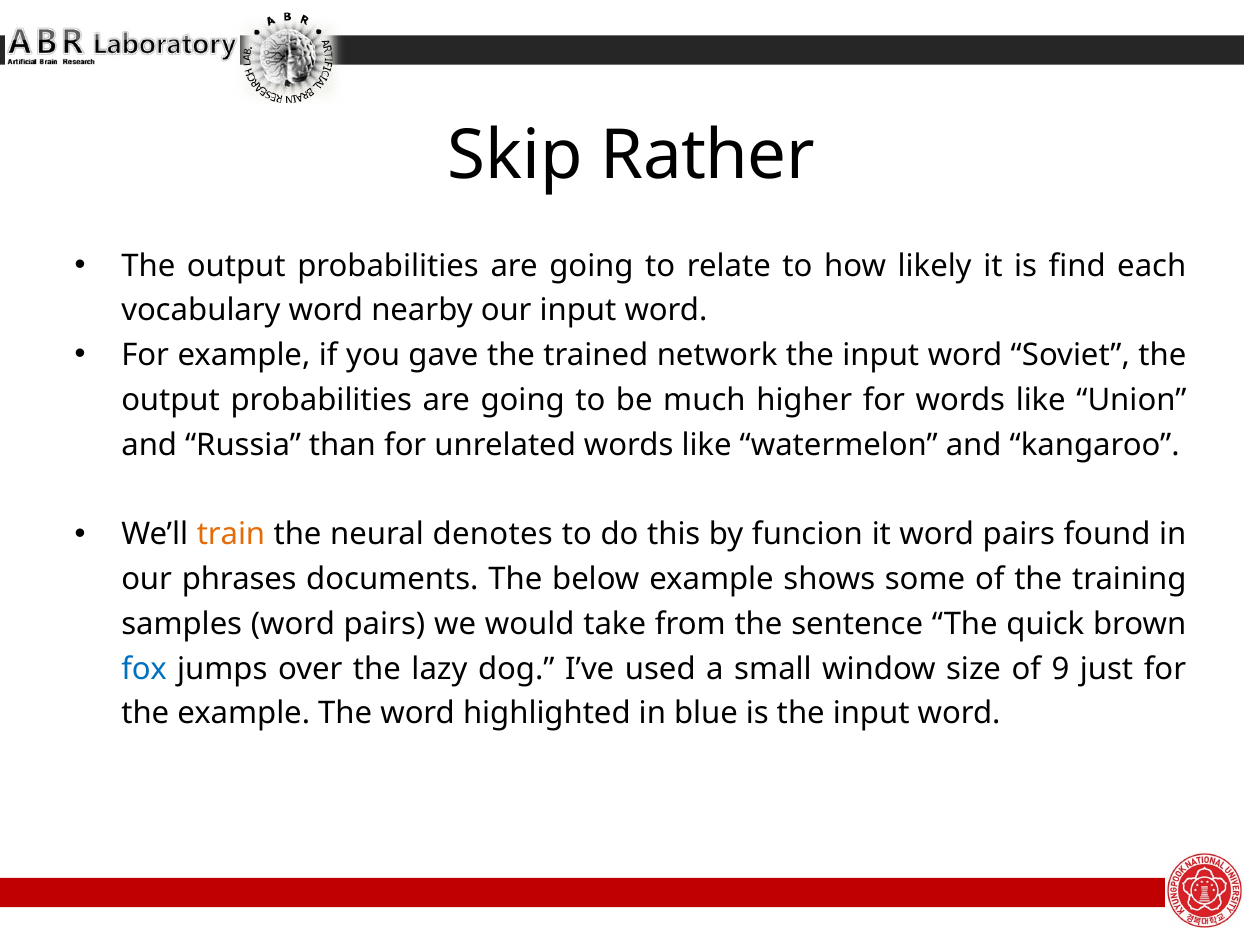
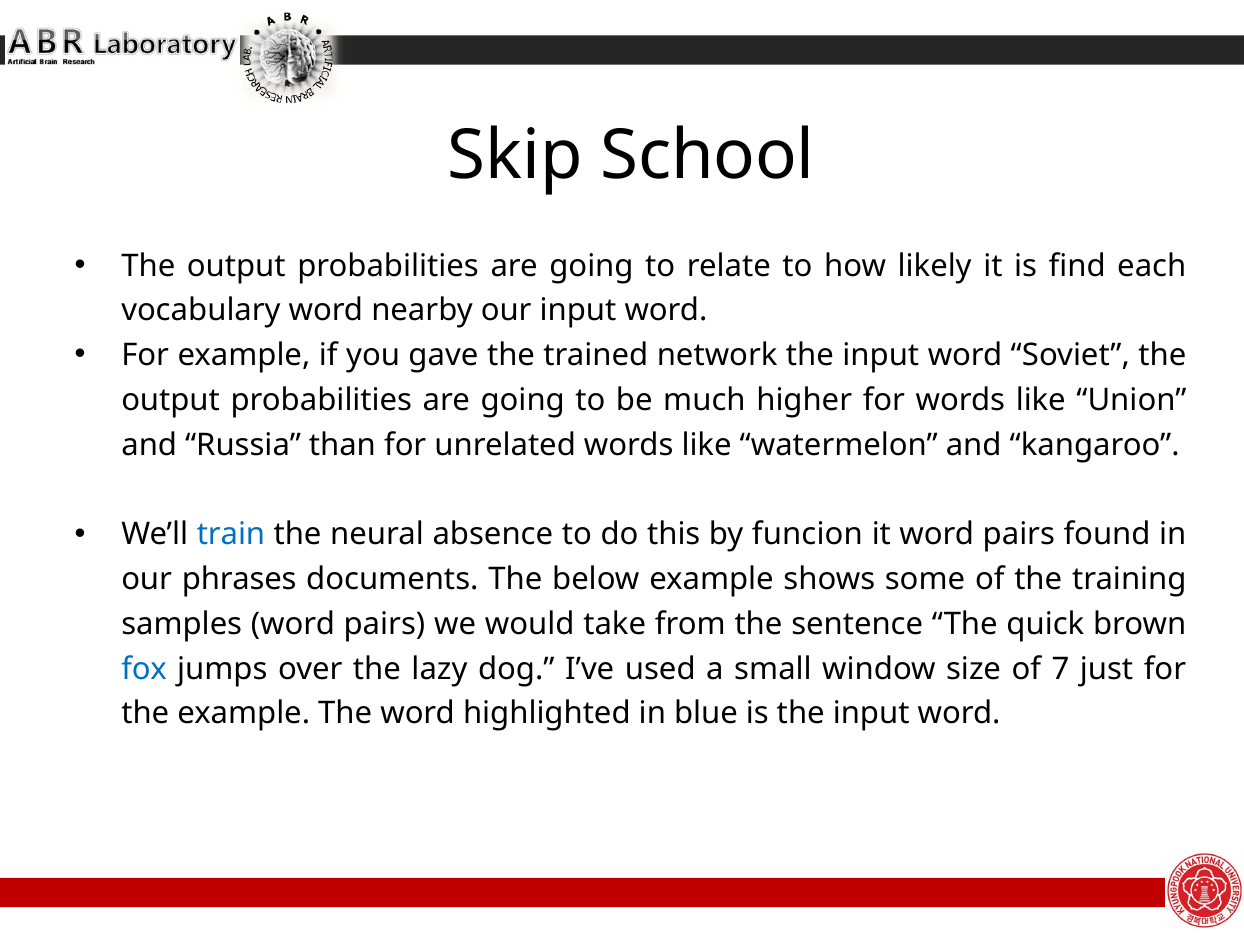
Rather: Rather -> School (708, 156)
train colour: orange -> blue (231, 534)
denotes: denotes -> absence (493, 534)
9: 9 -> 7 (1060, 669)
